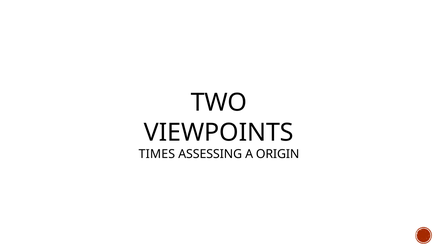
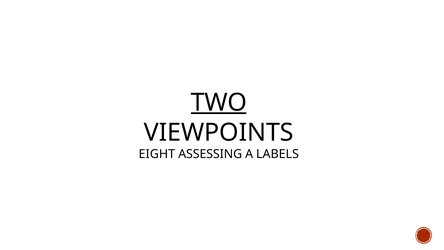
TWO underline: none -> present (219, 102)
TIMES: TIMES -> EIGHT (157, 154)
ORIGIN: ORIGIN -> LABELS (278, 154)
